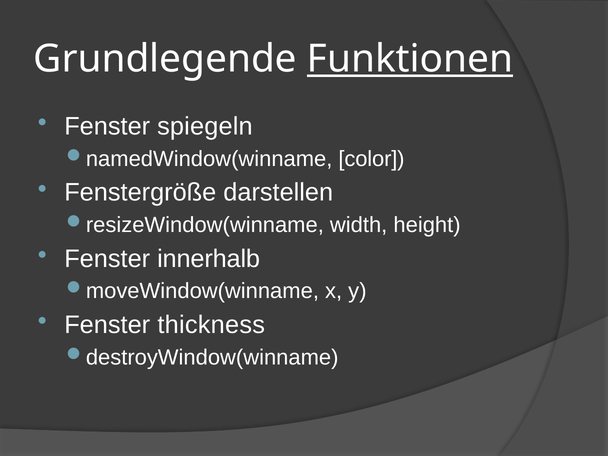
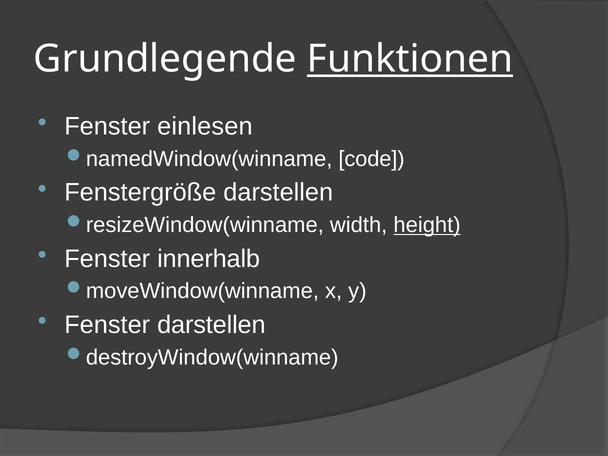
spiegeln: spiegeln -> einlesen (205, 126)
color: color -> code (372, 159)
height underline: none -> present (427, 225)
Fenster thickness: thickness -> darstellen (211, 325)
